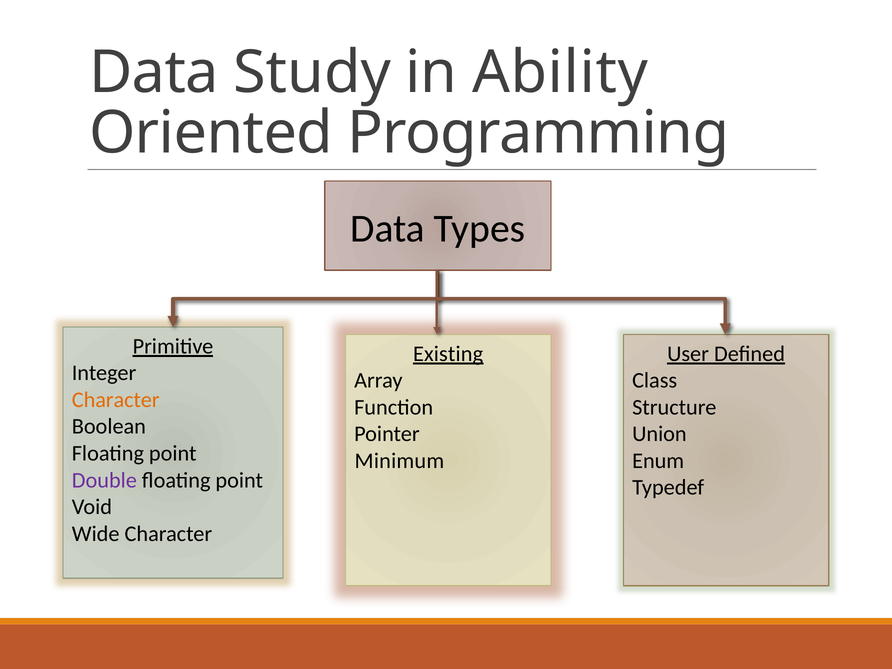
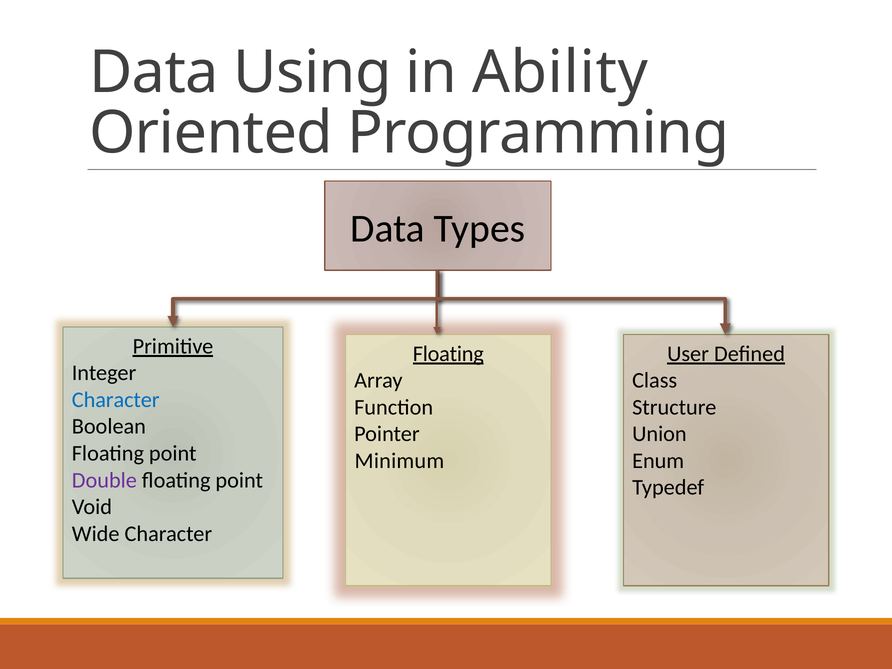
Study: Study -> Using (312, 73)
Existing: Existing -> Floating (448, 354)
Character colour: orange -> blue (116, 400)
